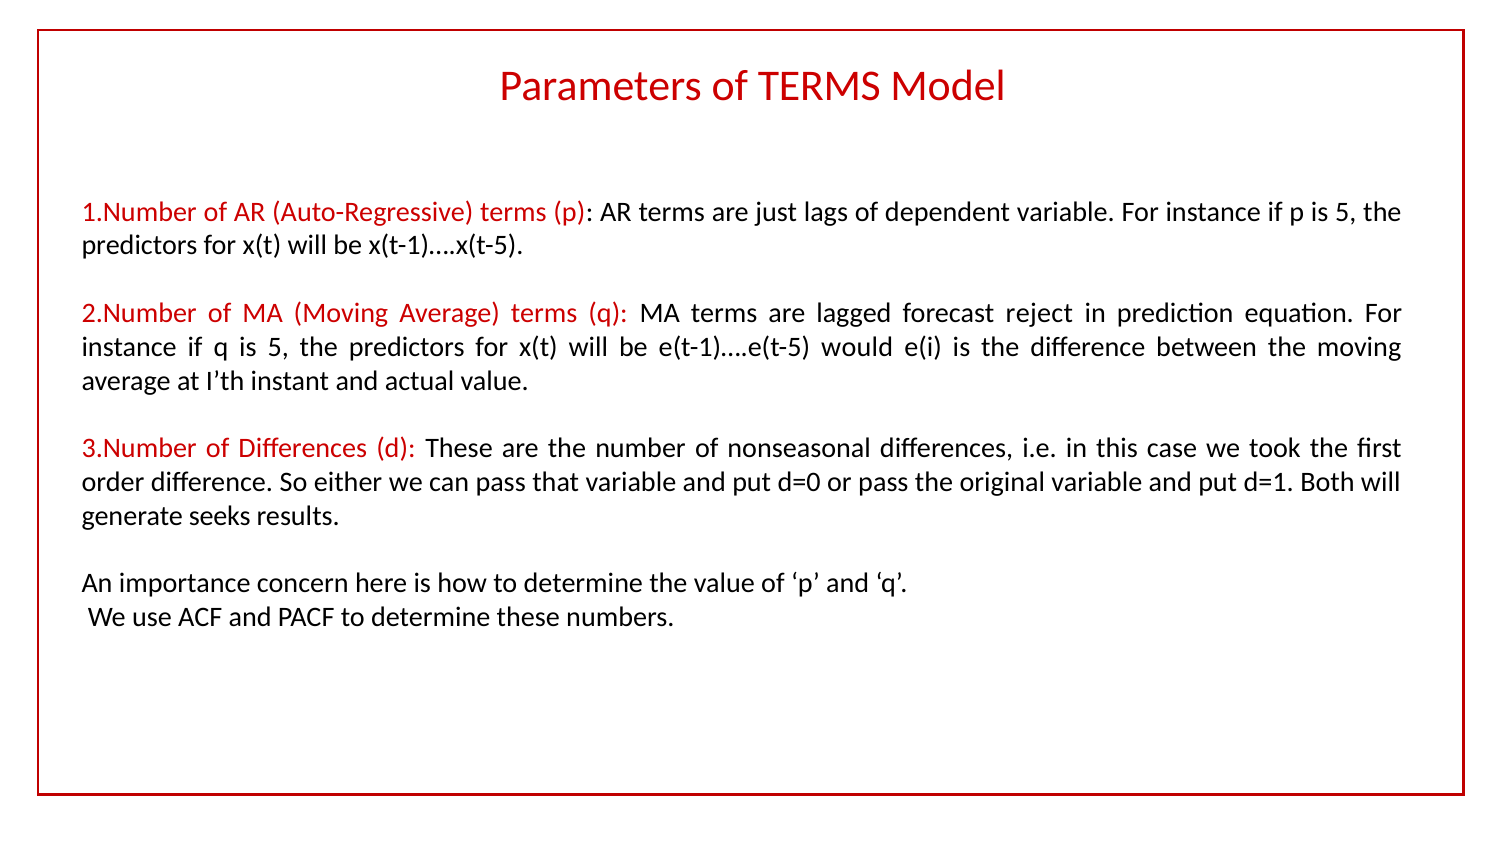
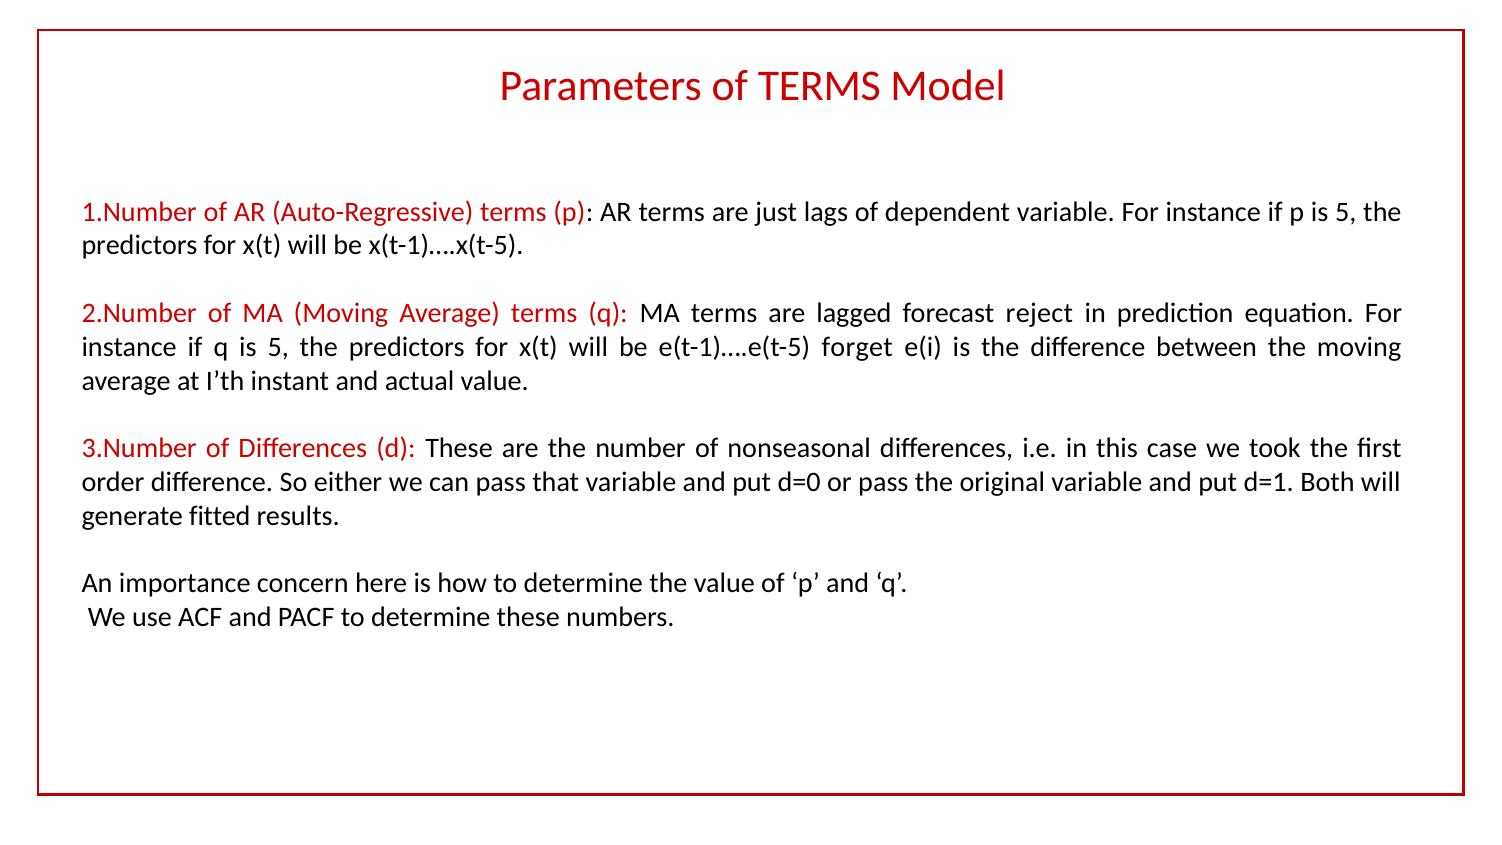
would: would -> forget (857, 347)
seeks: seeks -> fitted (220, 516)
